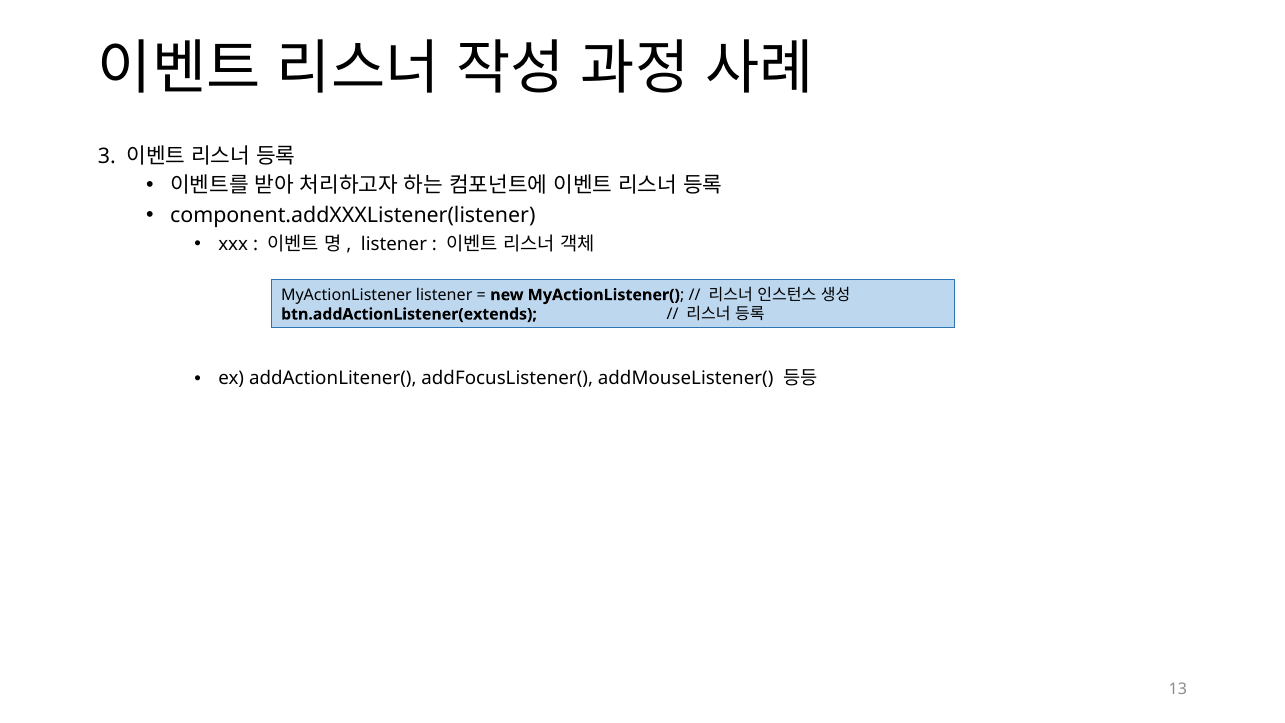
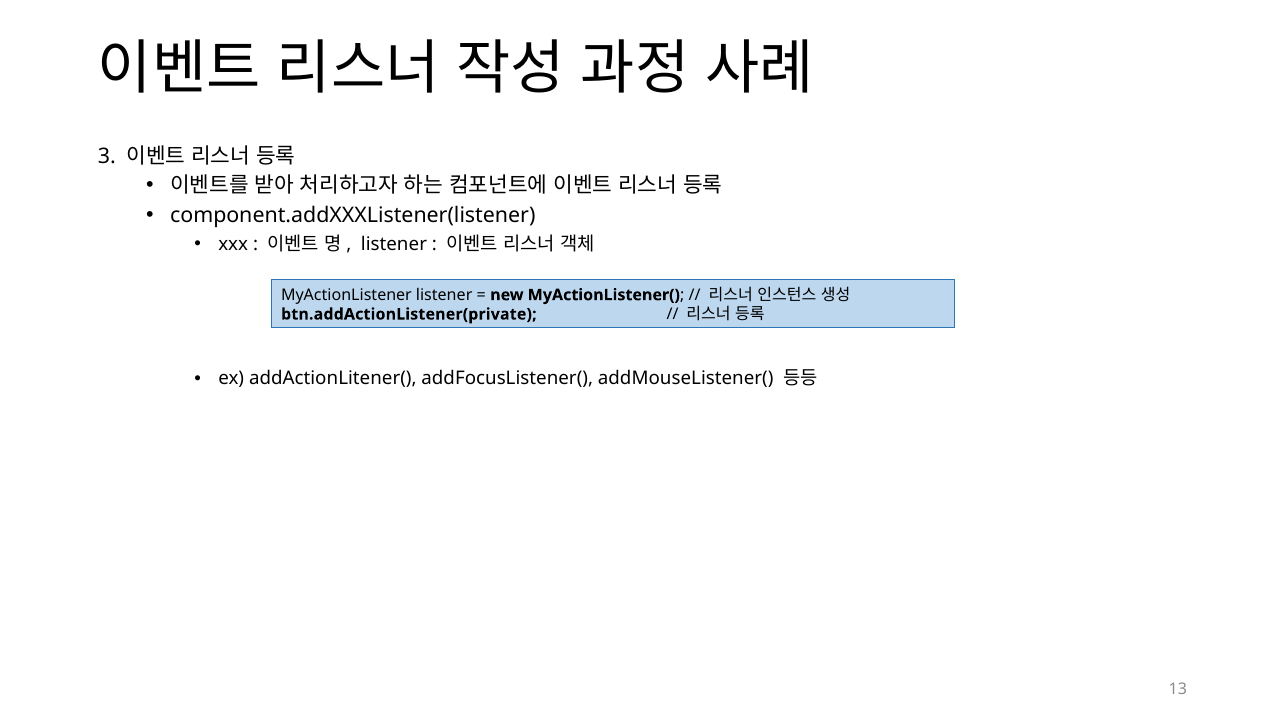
btn.addActionListener(extends: btn.addActionListener(extends -> btn.addActionListener(private (409, 314)
